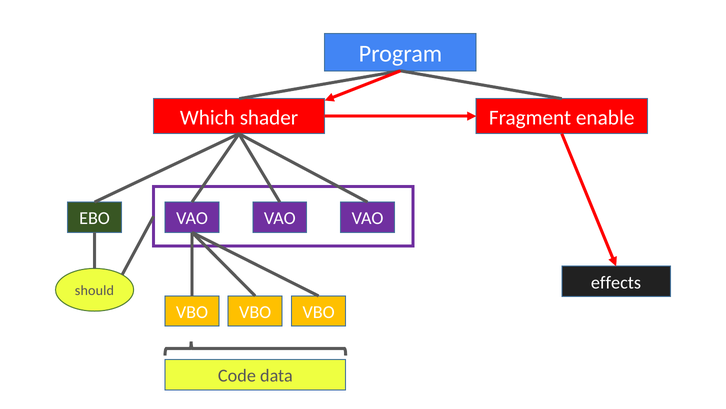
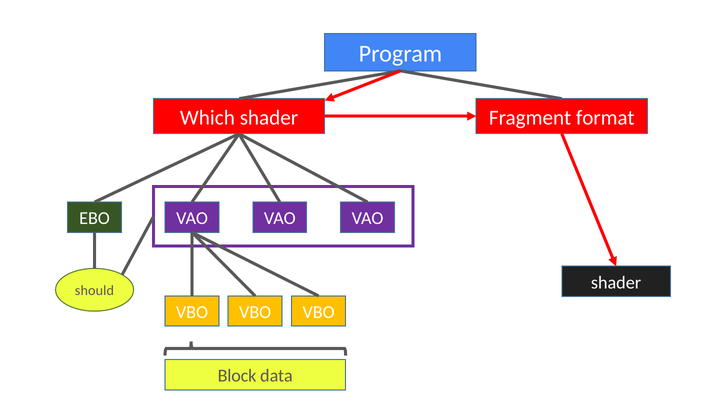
enable: enable -> format (605, 117)
effects: effects -> shader (616, 282)
Code: Code -> Block (237, 375)
